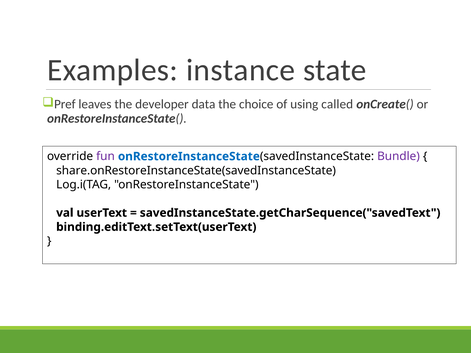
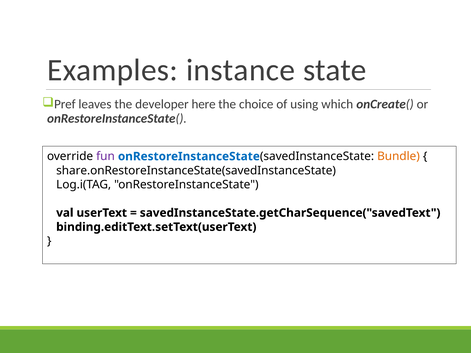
data: data -> here (204, 104)
called: called -> which (337, 104)
Bundle colour: purple -> orange (399, 156)
